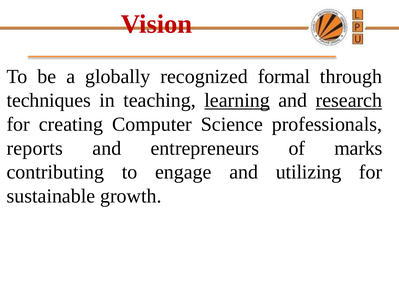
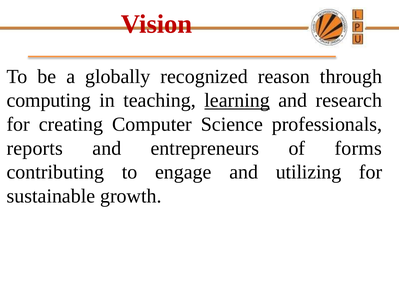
formal: formal -> reason (284, 77)
techniques: techniques -> computing (49, 100)
research underline: present -> none (349, 100)
marks: marks -> forms (358, 148)
